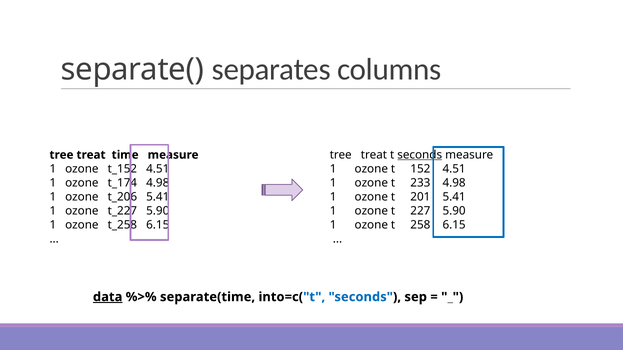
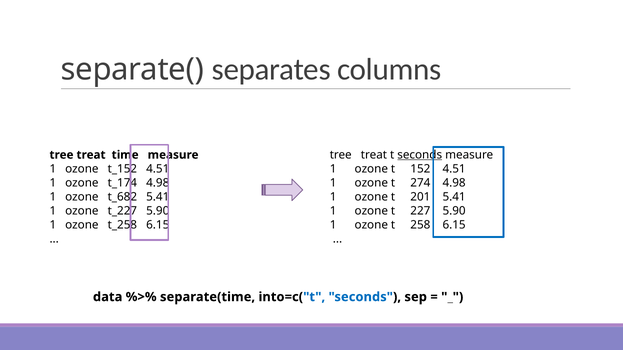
233: 233 -> 274 (420, 183)
t_206: t_206 -> t_682 (122, 197)
data underline: present -> none (108, 297)
